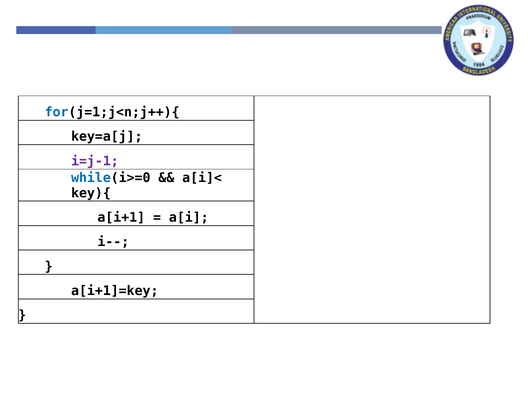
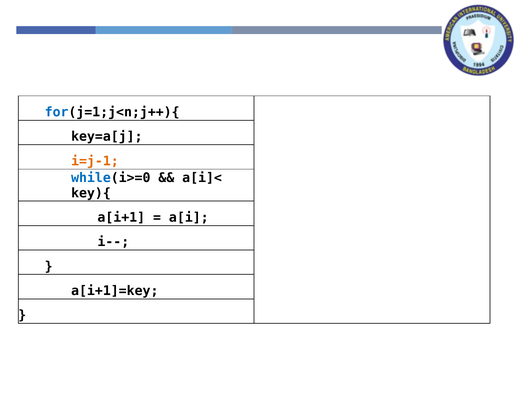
i=j-1 colour: purple -> orange (95, 161)
